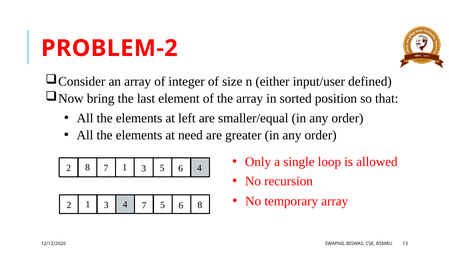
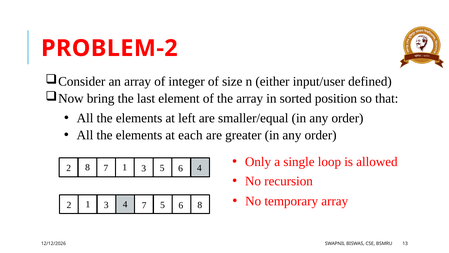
need: need -> each (190, 135)
